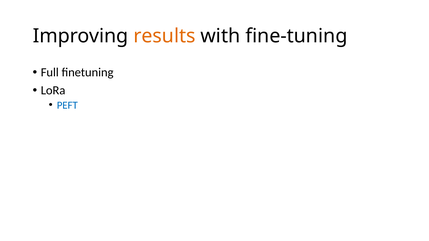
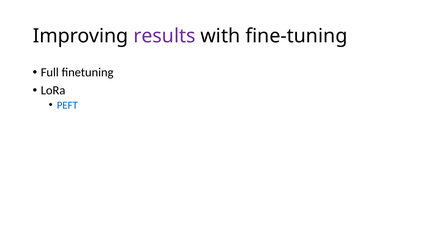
results colour: orange -> purple (164, 36)
